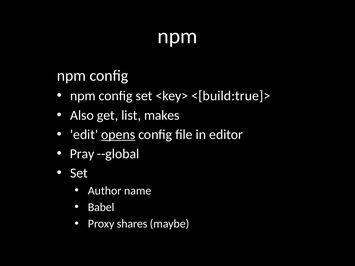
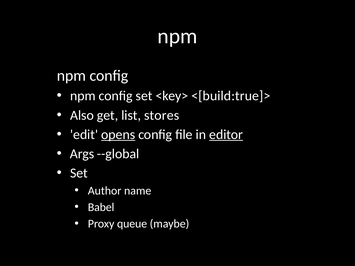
makes: makes -> stores (162, 115)
editor underline: none -> present (226, 135)
Pray: Pray -> Args (82, 154)
shares: shares -> queue (132, 224)
